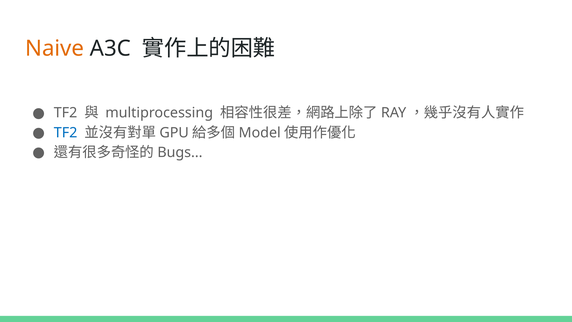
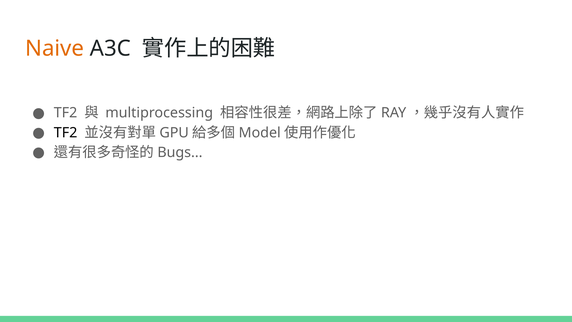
TF2 colour: blue -> black (66, 133)
